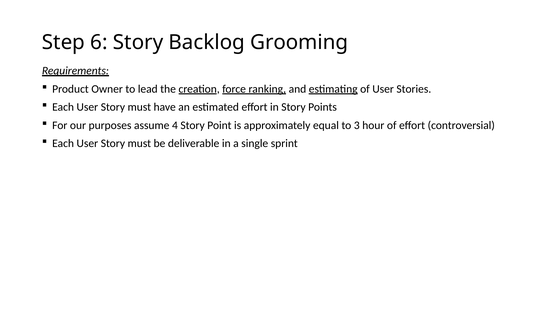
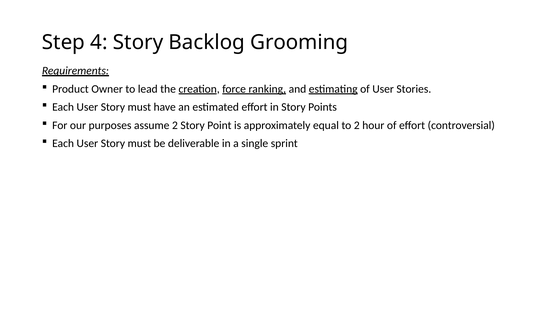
6: 6 -> 4 (99, 42)
assume 4: 4 -> 2 (175, 125)
to 3: 3 -> 2 (357, 125)
